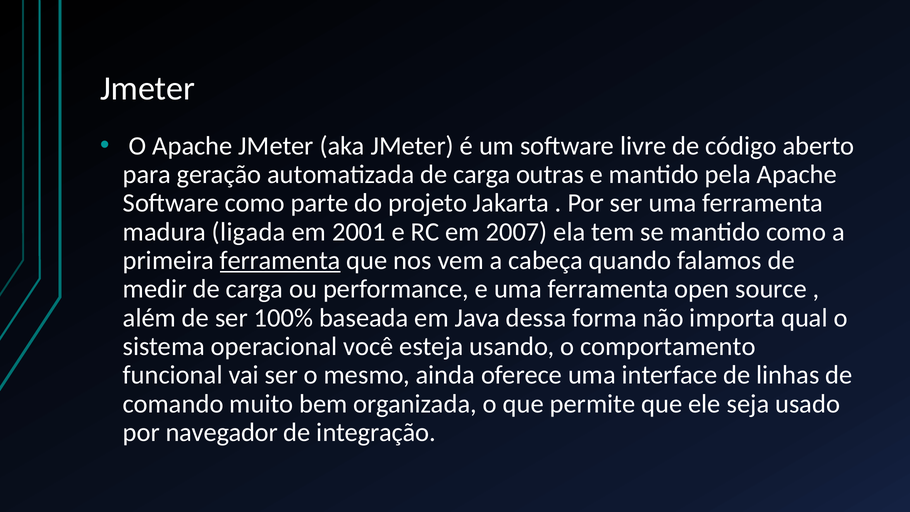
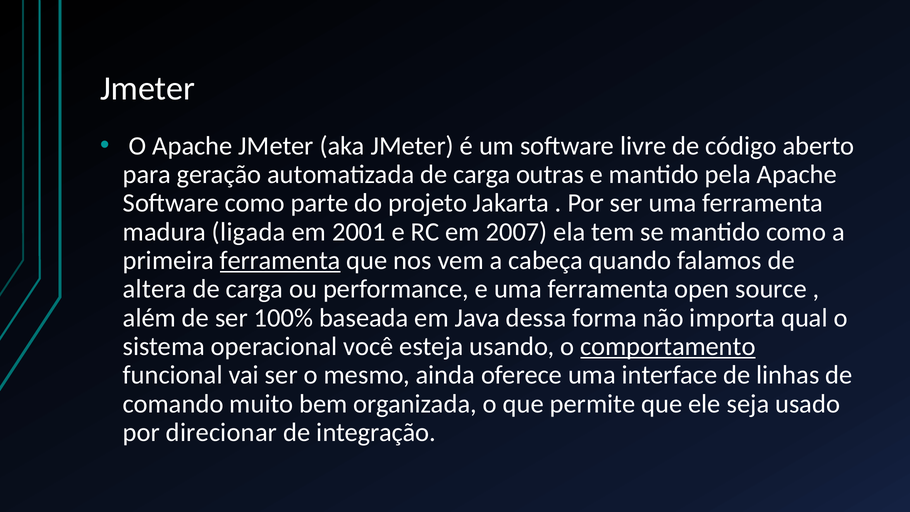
medir: medir -> altera (155, 289)
comportamento underline: none -> present (668, 347)
navegador: navegador -> direcionar (222, 433)
